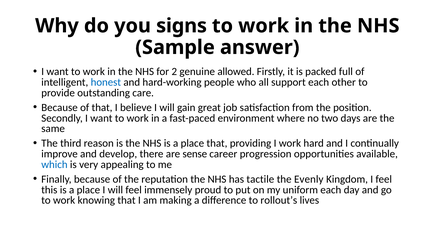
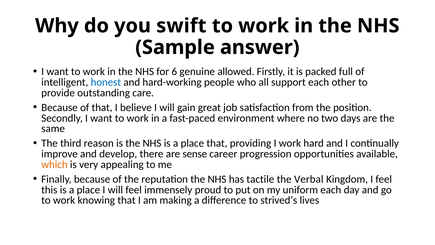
signs: signs -> swift (181, 26)
2: 2 -> 6 (174, 72)
which colour: blue -> orange (54, 164)
Evenly: Evenly -> Verbal (309, 179)
rollout’s: rollout’s -> strived’s (279, 200)
